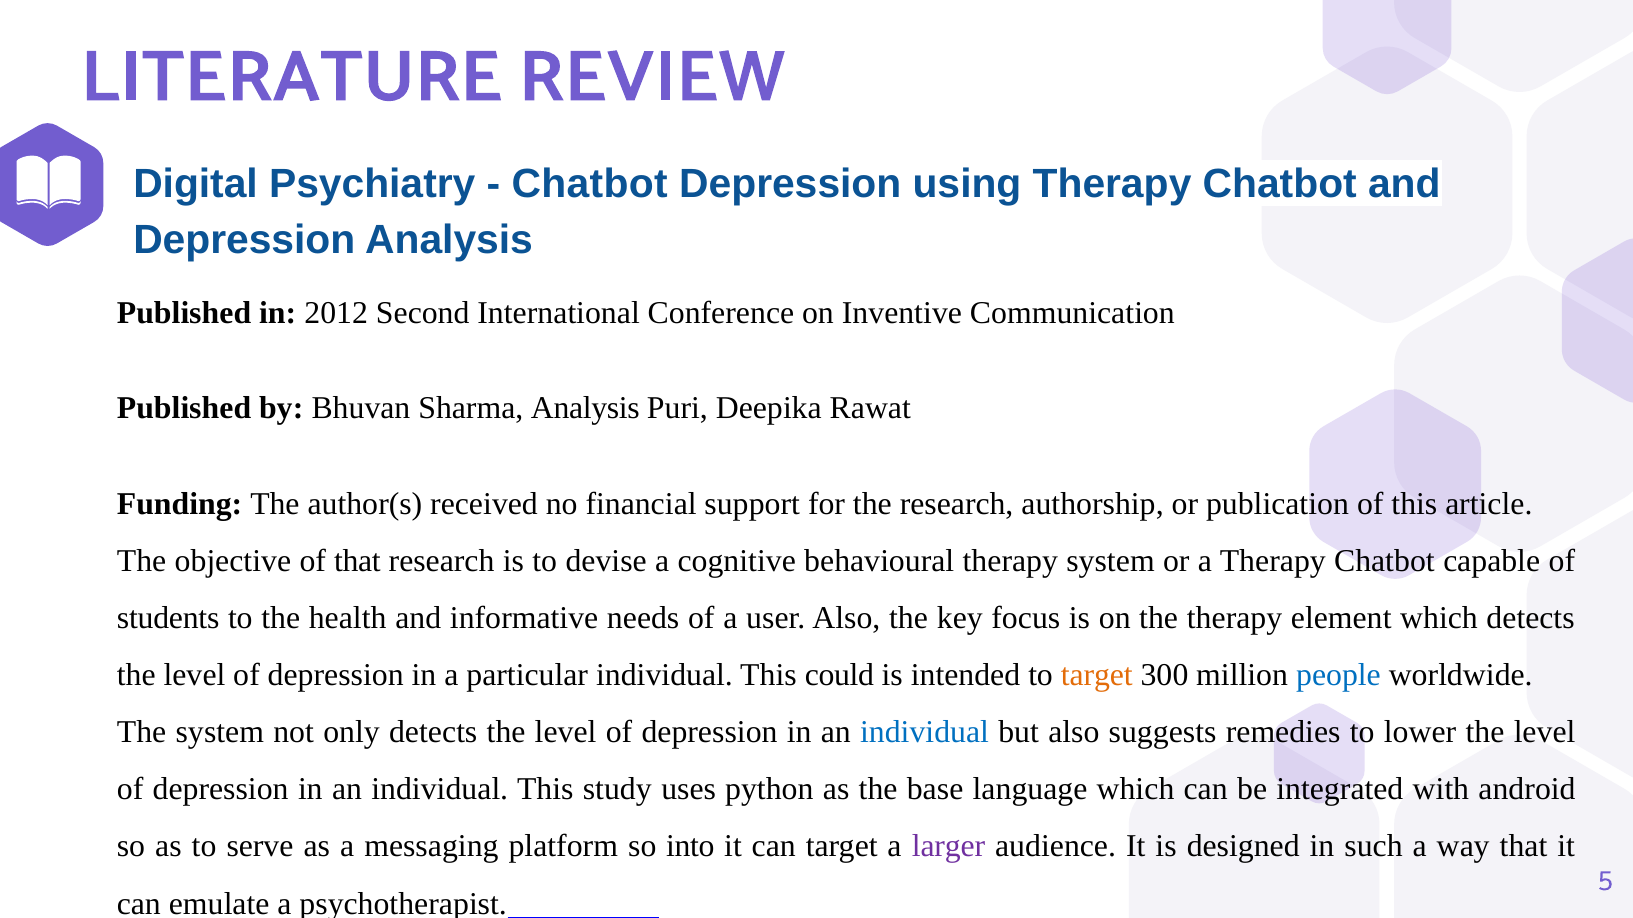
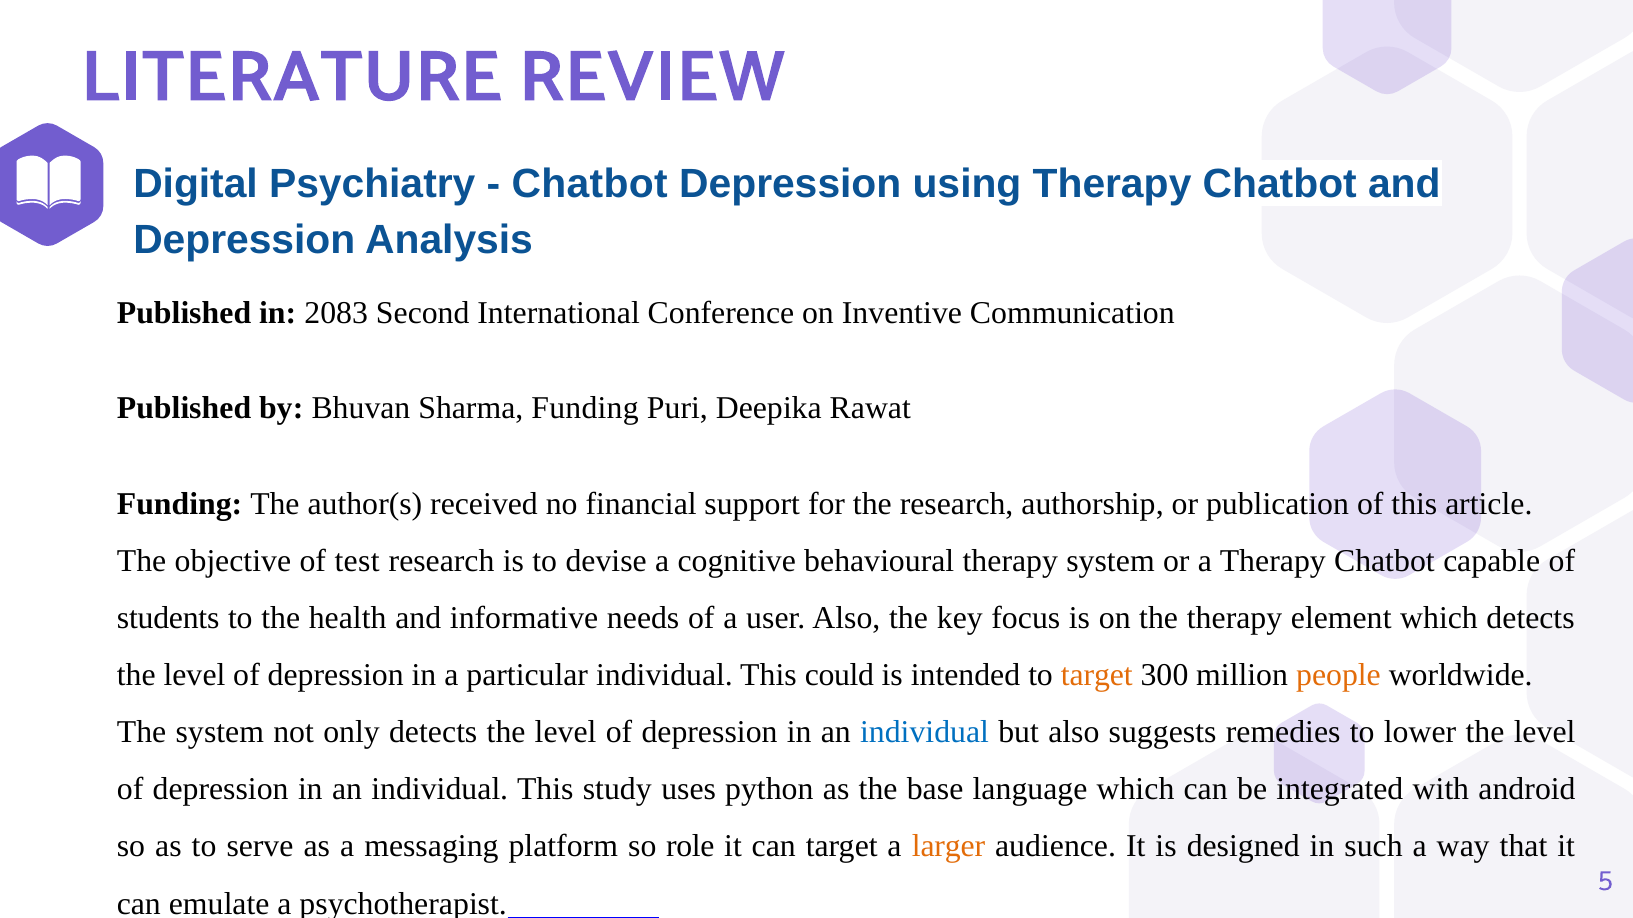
2012: 2012 -> 2083 (336, 313)
Sharma Analysis: Analysis -> Funding (585, 409)
of that: that -> test (357, 561)
people colour: blue -> orange (1338, 676)
into: into -> role (690, 847)
larger colour: purple -> orange (949, 847)
